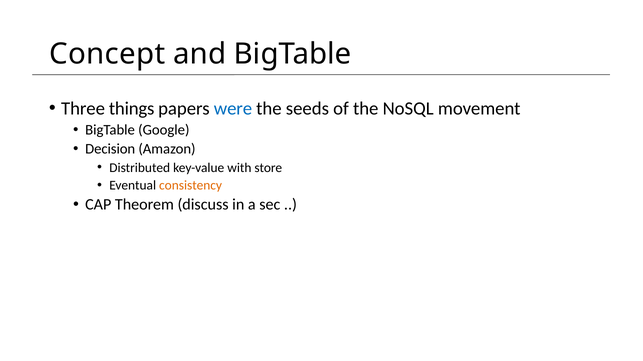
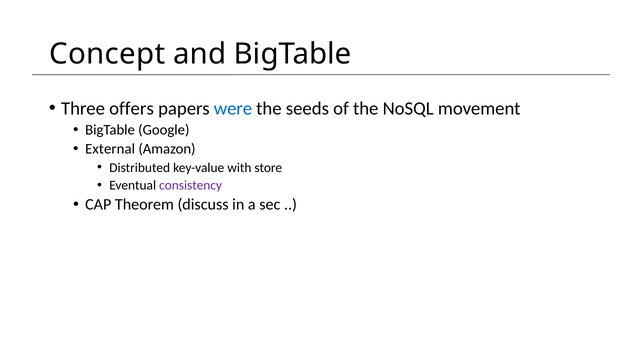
things: things -> offers (132, 109)
Decision: Decision -> External (110, 149)
consistency colour: orange -> purple (191, 186)
